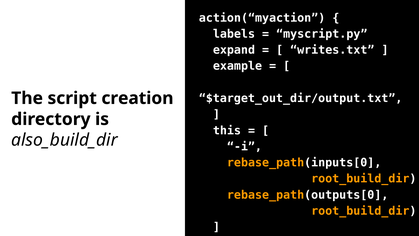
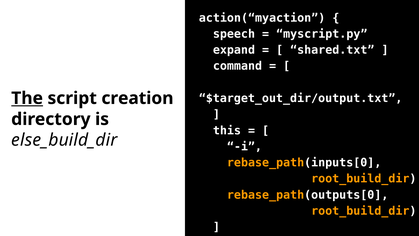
labels: labels -> speech (234, 34)
writes.txt: writes.txt -> shared.txt (332, 50)
example: example -> command (238, 66)
The underline: none -> present (27, 98)
also_build_dir: also_build_dir -> else_build_dir (64, 140)
